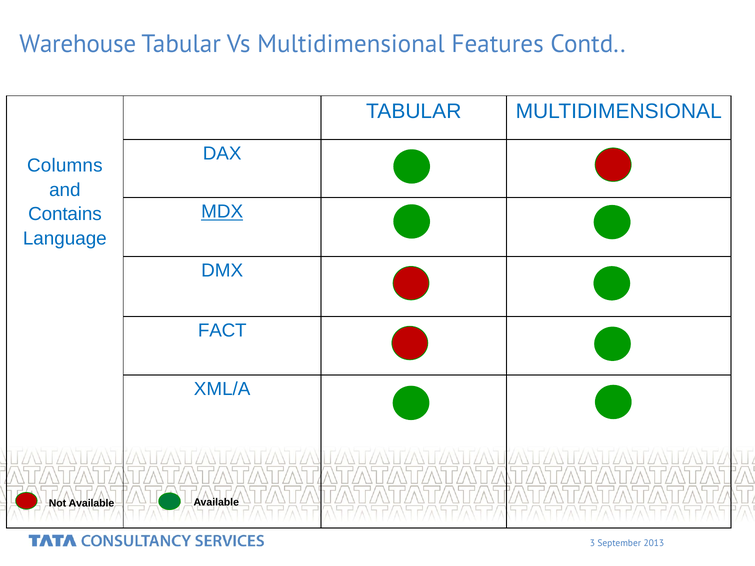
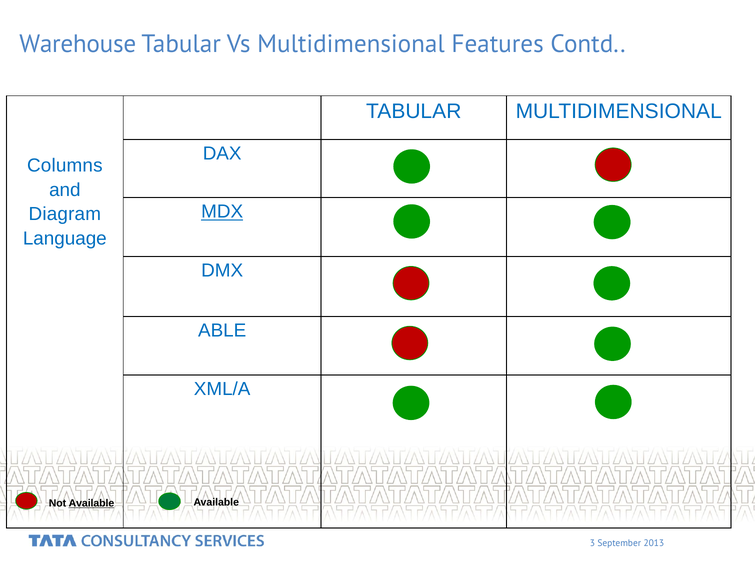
Contains: Contains -> Diagram (65, 214)
FACT: FACT -> ABLE (222, 331)
Available underline: none -> present (91, 503)
